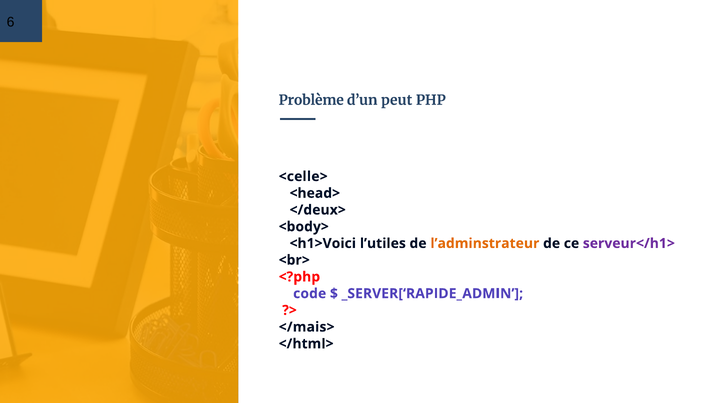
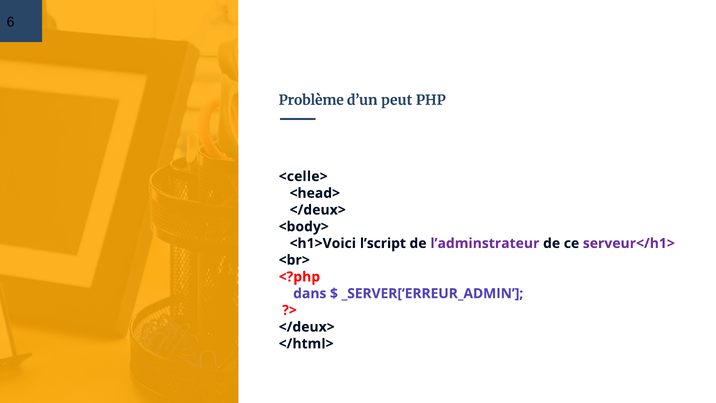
l’utiles: l’utiles -> l’script (383, 243)
l’adminstrateur colour: orange -> purple (485, 243)
code: code -> dans (310, 293)
_SERVER[‘RAPIDE_ADMIN: _SERVER[‘RAPIDE_ADMIN -> _SERVER[‘ERREUR_ADMIN (432, 293)
</mais>: </mais> -> </deux> (307, 327)
